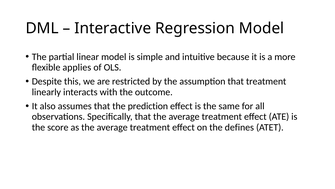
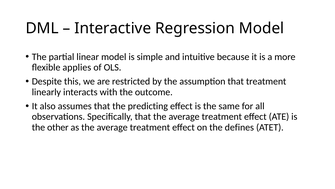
prediction: prediction -> predicting (148, 106)
score: score -> other (58, 127)
